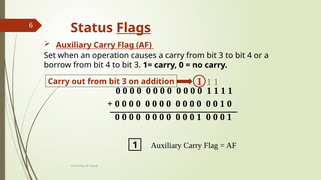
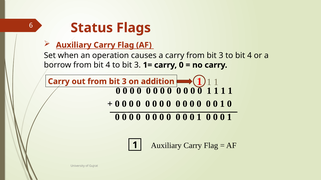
Flags underline: present -> none (134, 28)
